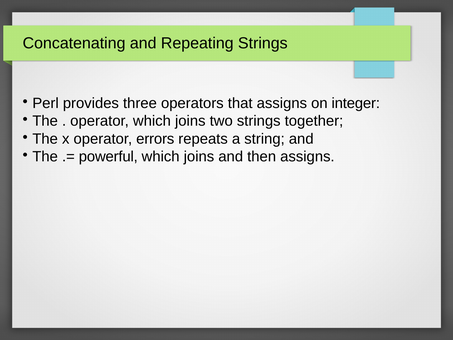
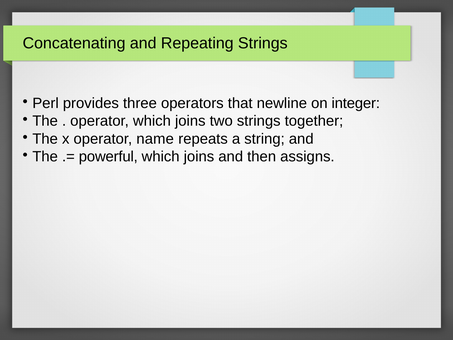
that assigns: assigns -> newline (282, 103)
errors: errors -> name (155, 139)
